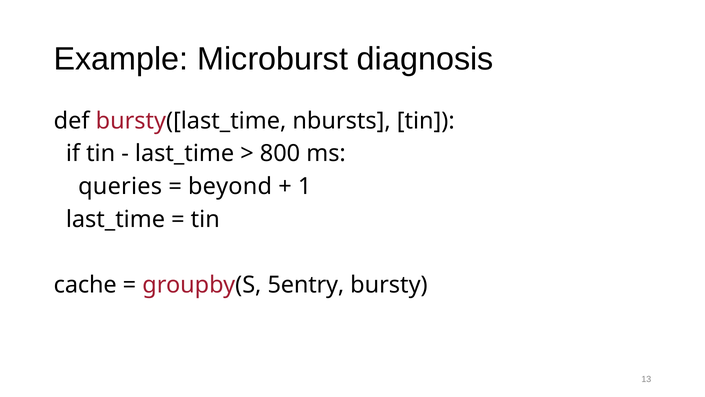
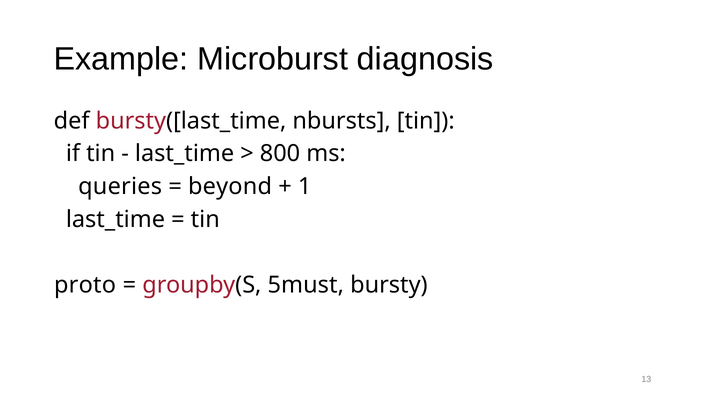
cache: cache -> proto (85, 284)
5entry: 5entry -> 5must (306, 284)
